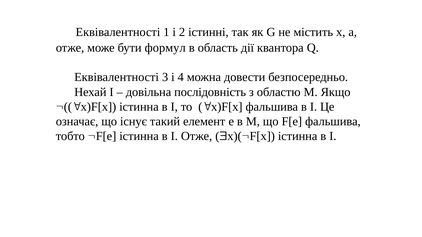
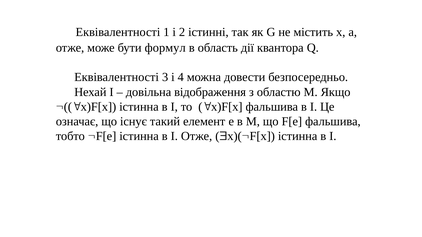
послідовність: послідовність -> відображення (210, 92)
